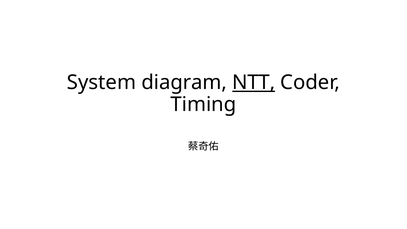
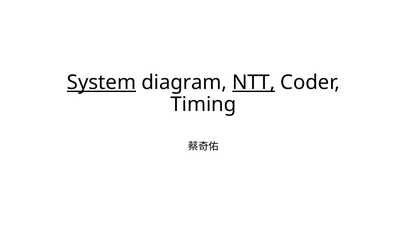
System underline: none -> present (102, 83)
